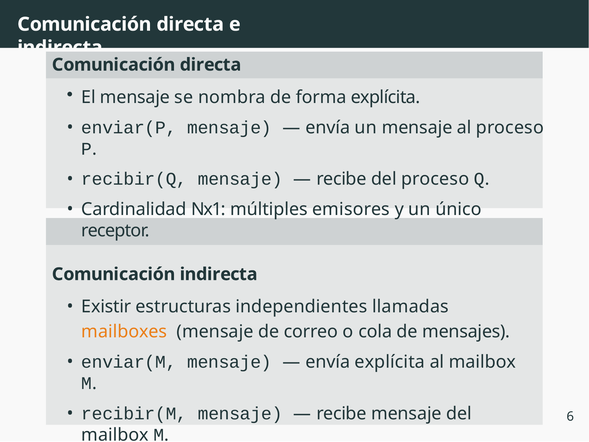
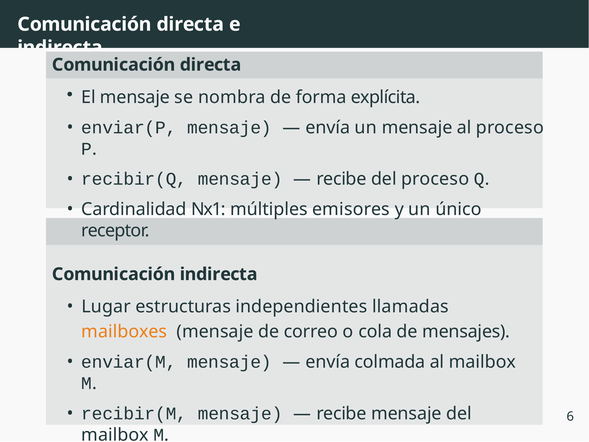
Existir: Existir -> Lugar (106, 307)
envía explícita: explícita -> colmada (390, 362)
